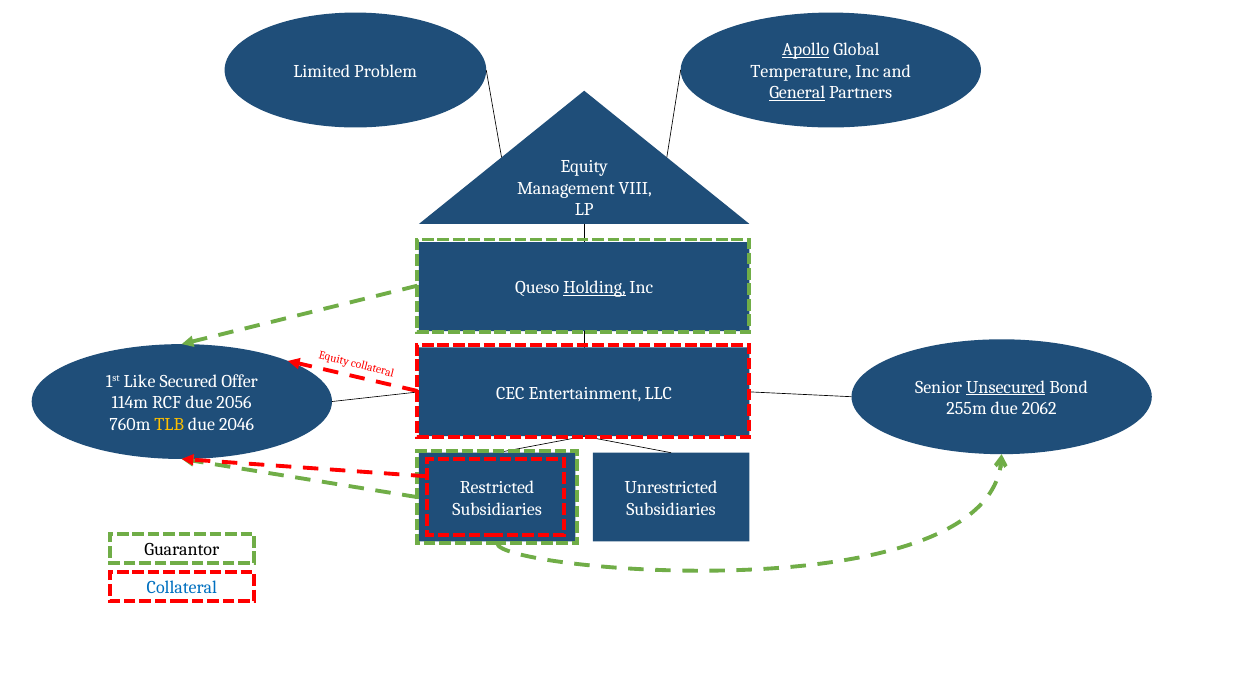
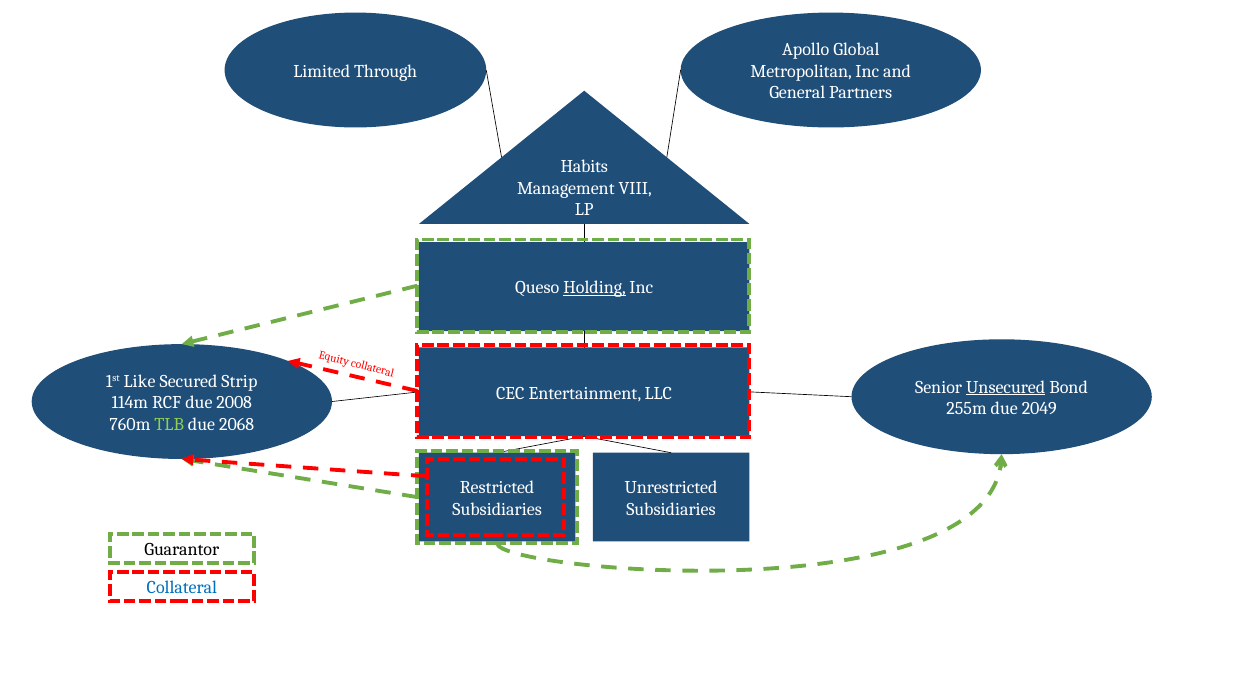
Apollo underline: present -> none (806, 50)
Problem: Problem -> Through (386, 71)
Temperature: Temperature -> Metropolitan (801, 71)
General underline: present -> none (797, 93)
Equity: Equity -> Habits (584, 167)
Offer: Offer -> Strip (239, 381)
2056: 2056 -> 2008 (234, 403)
2062: 2062 -> 2049 (1039, 409)
TLB colour: yellow -> light green (169, 425)
2046: 2046 -> 2068 (237, 425)
